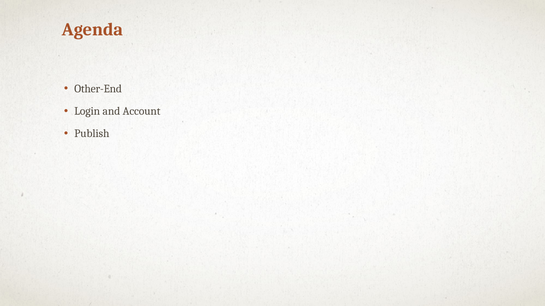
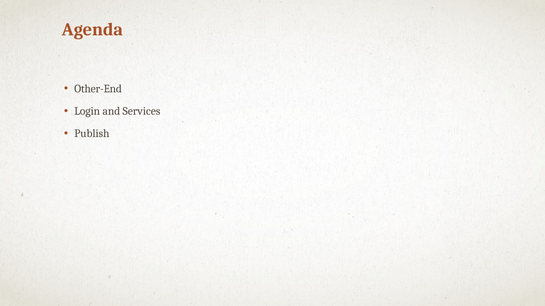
Account: Account -> Services (142, 111)
